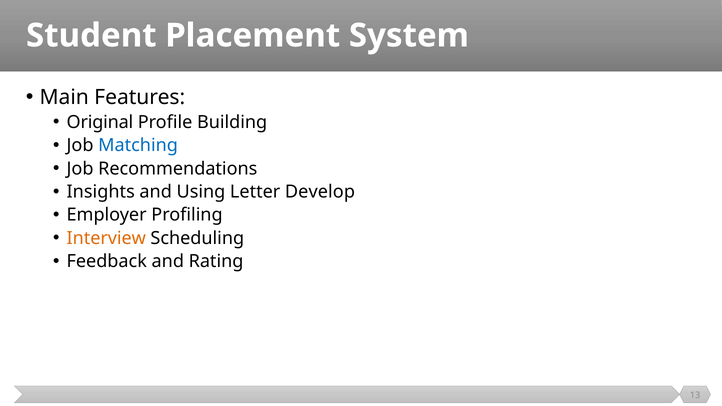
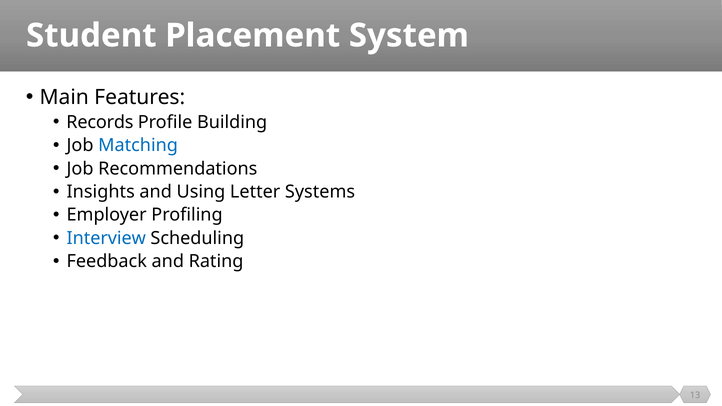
Original: Original -> Records (100, 122)
Develop: Develop -> Systems (320, 192)
Interview colour: orange -> blue (106, 238)
